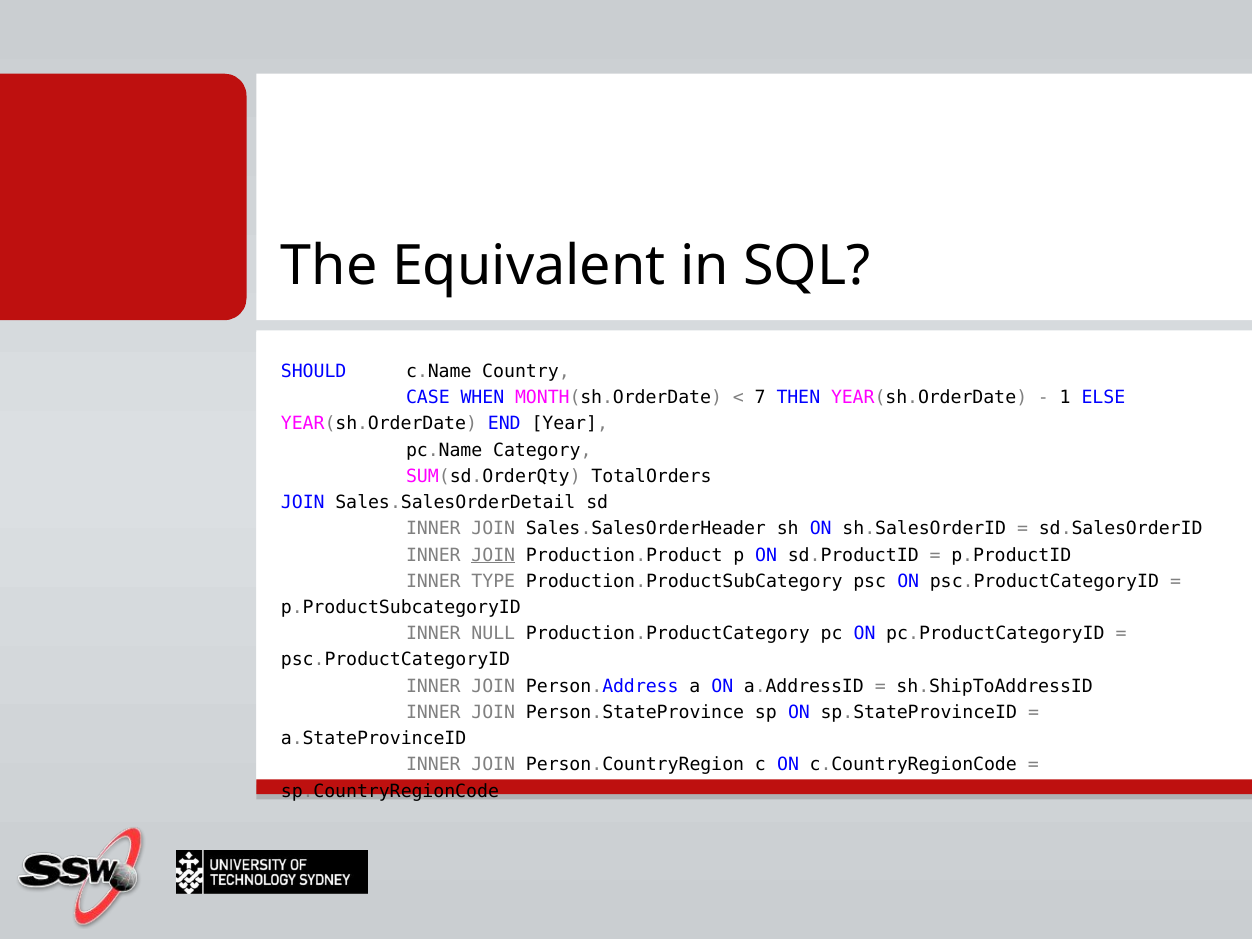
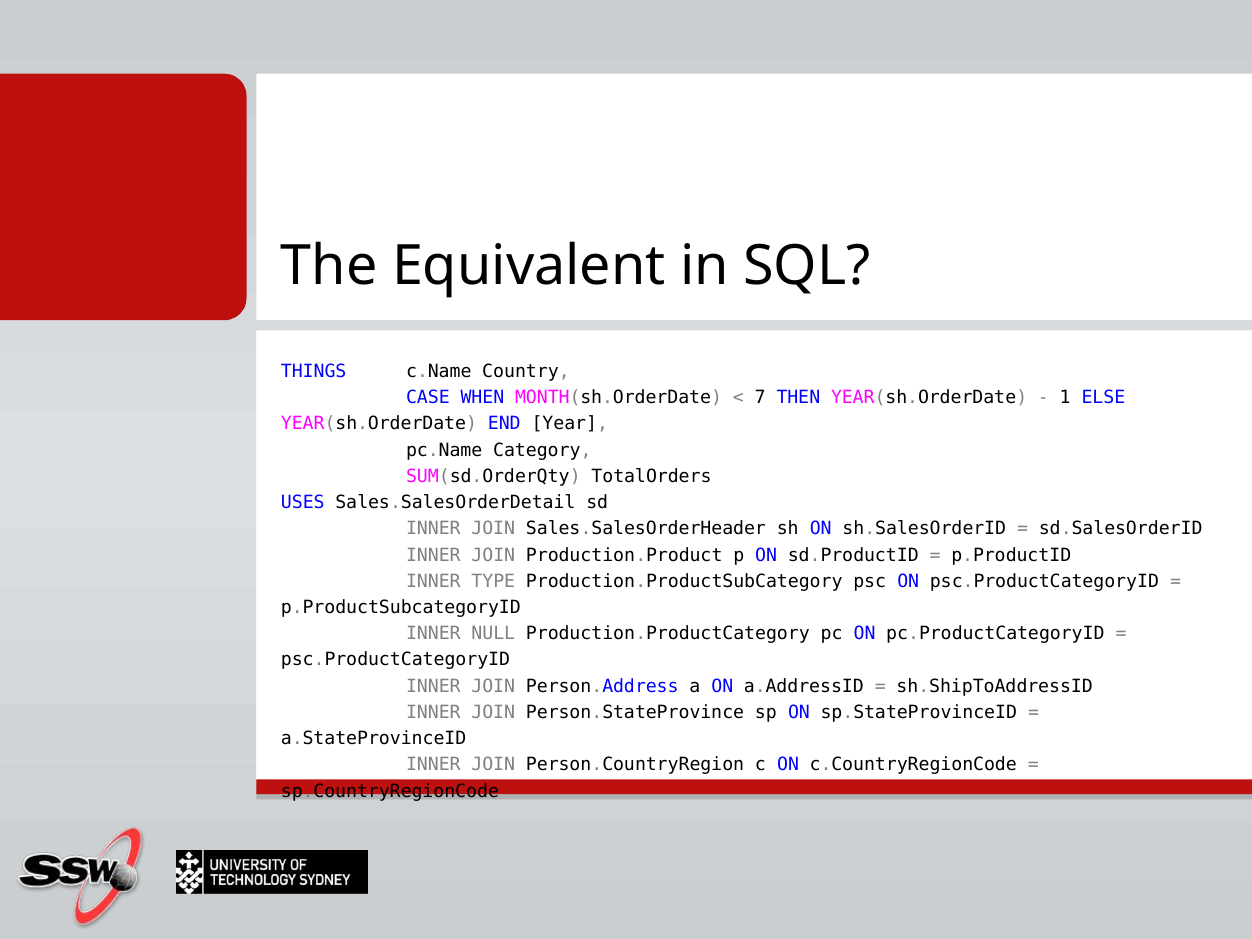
SHOULD: SHOULD -> THINGS (314, 371)
JOIN: JOIN -> USES (303, 503)
JOIN underline: present -> none (493, 555)
